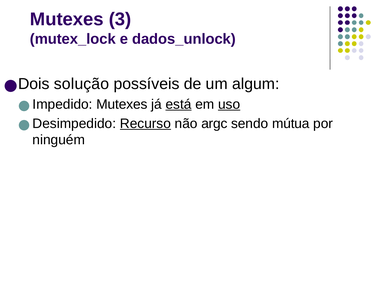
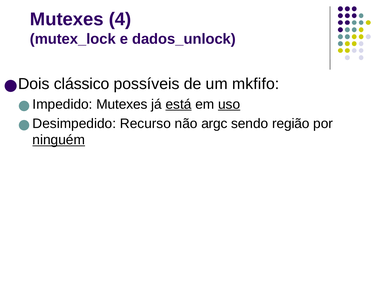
3: 3 -> 4 (120, 19)
solução: solução -> clássico (82, 84)
algum: algum -> mkfifo (256, 84)
Recurso underline: present -> none (145, 123)
mútua: mútua -> região (291, 123)
ninguém underline: none -> present (59, 140)
